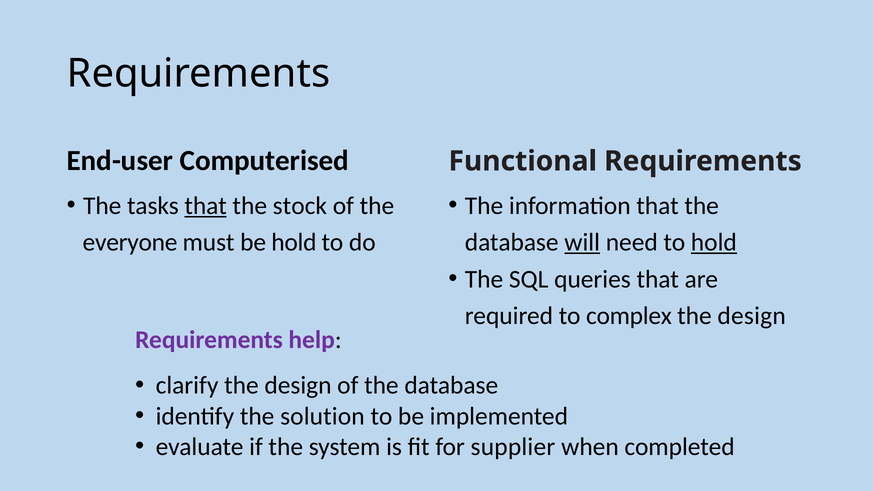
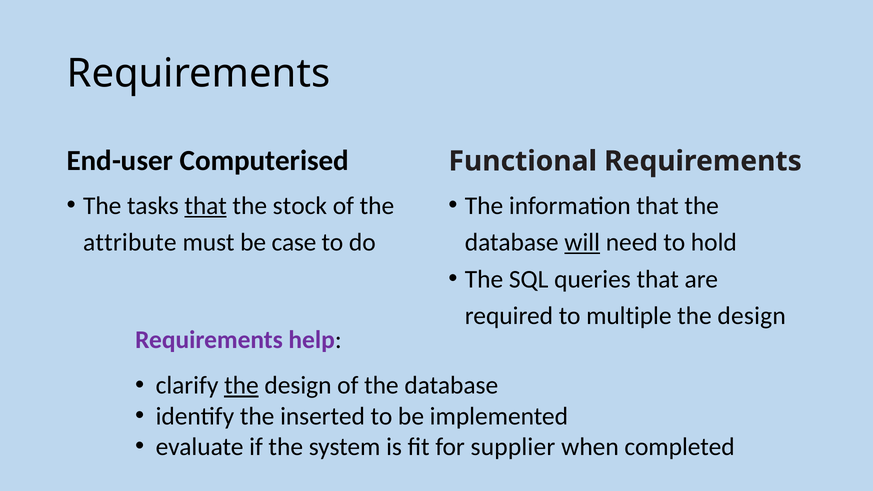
everyone: everyone -> attribute (130, 243)
be hold: hold -> case (294, 243)
hold underline: present -> none (714, 243)
complex: complex -> multiple (629, 316)
the underline: none -> present (241, 386)
solution: solution -> inserted (323, 416)
